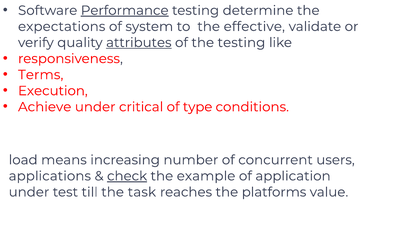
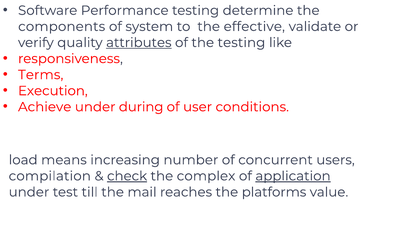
Performance underline: present -> none (125, 10)
expectations: expectations -> components (62, 27)
critical: critical -> during (141, 107)
type: type -> user (198, 107)
applications: applications -> compilation (50, 176)
example: example -> complex (206, 176)
application underline: none -> present (293, 176)
task: task -> mail (142, 192)
